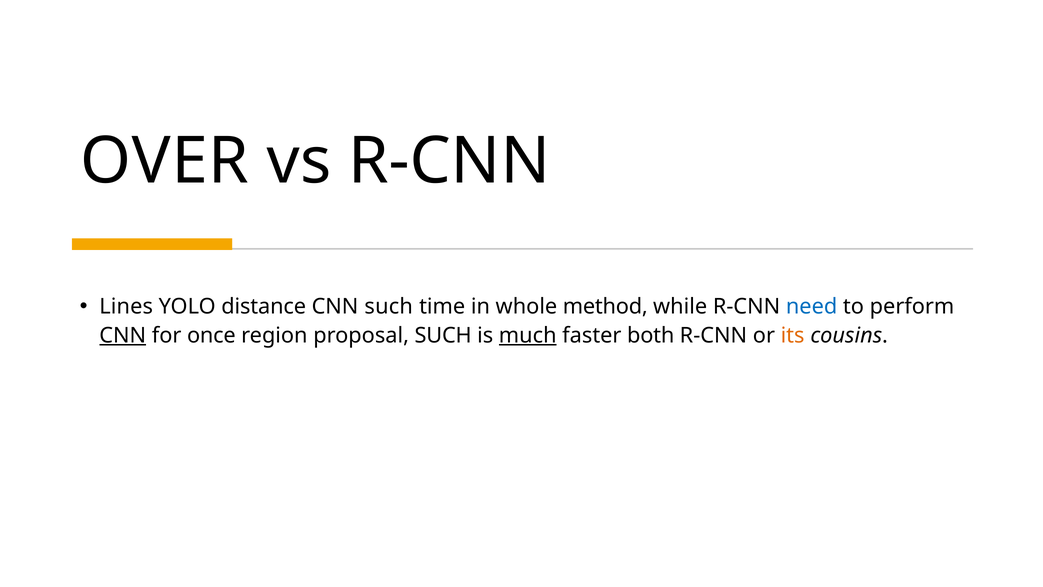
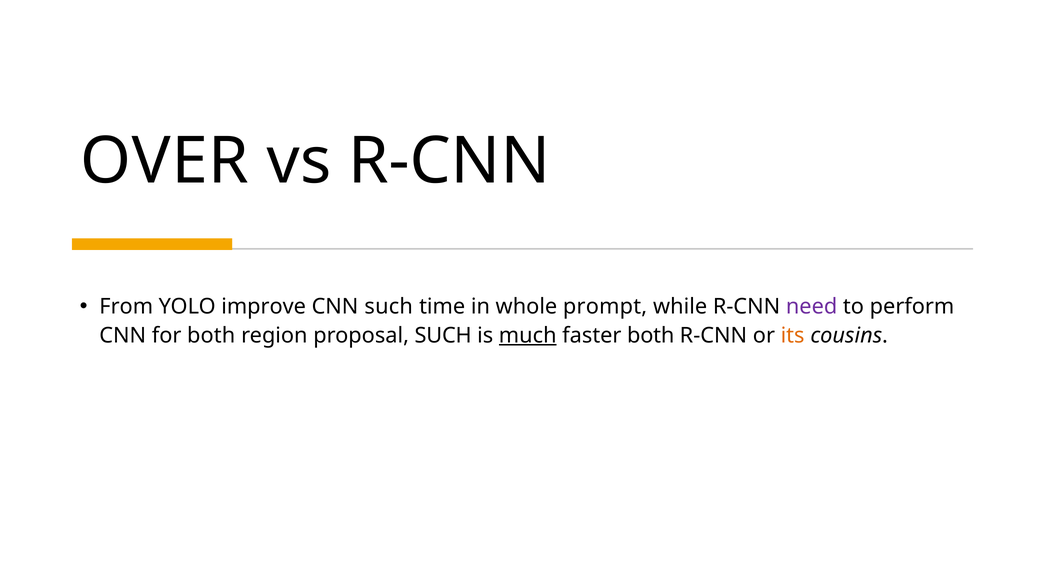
Lines: Lines -> From (126, 307)
distance: distance -> improve (264, 307)
method: method -> prompt (605, 307)
need colour: blue -> purple (812, 307)
CNN underline: present -> none (123, 335)
for once: once -> both (211, 335)
